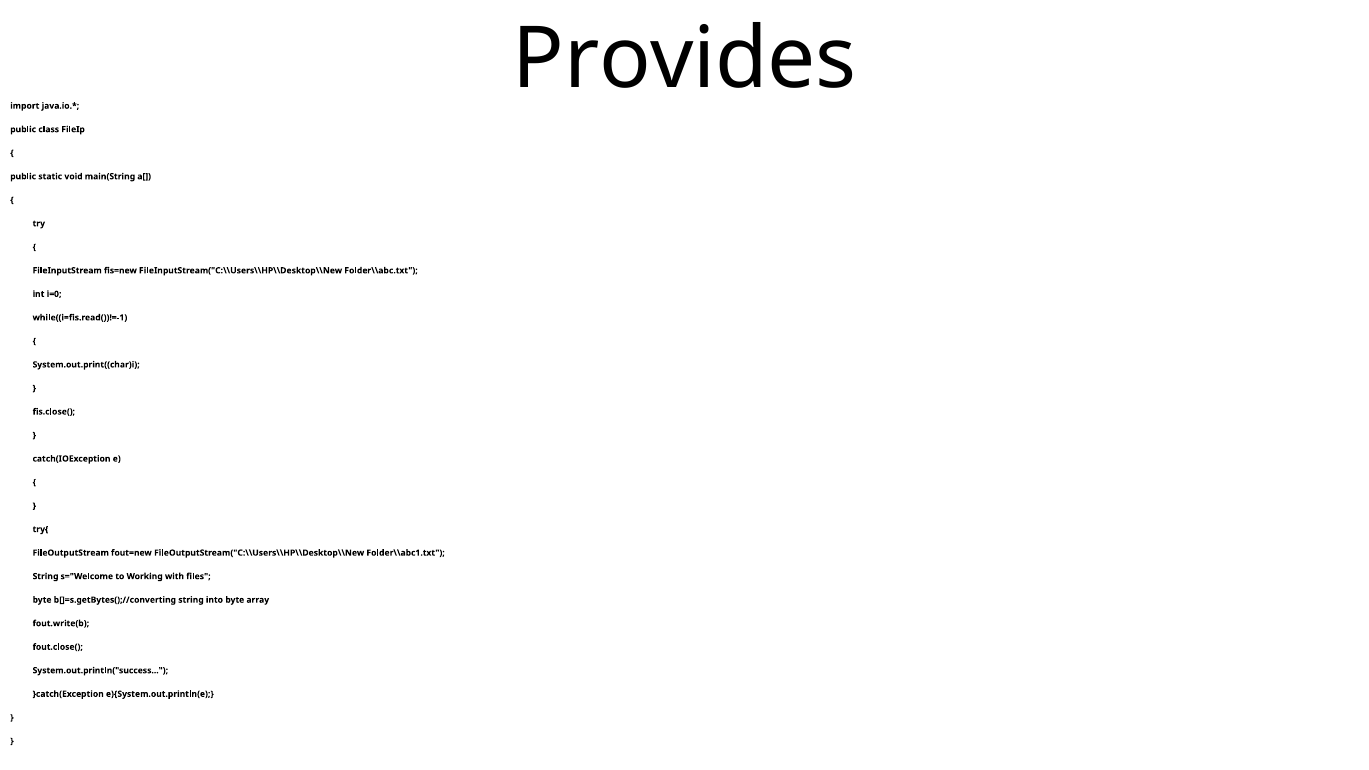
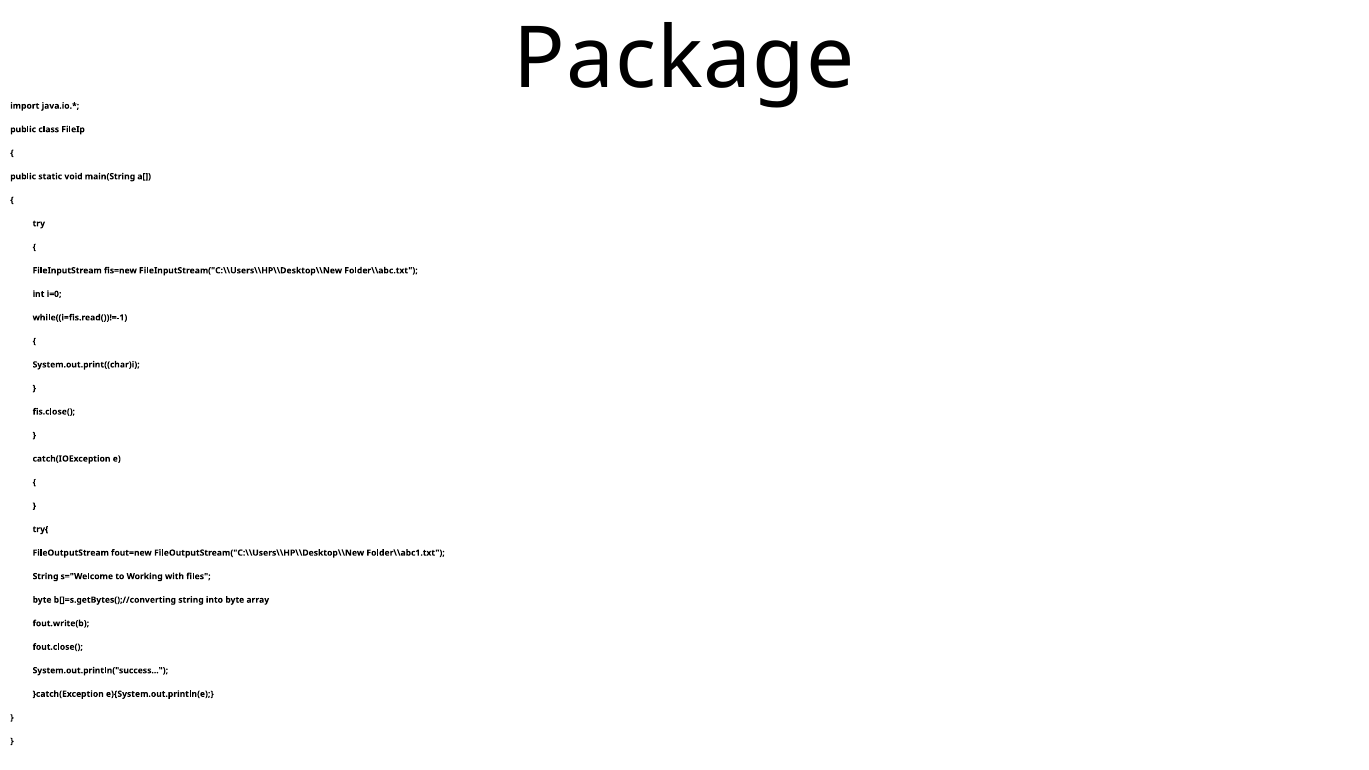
Provides: Provides -> Package (684, 59)
